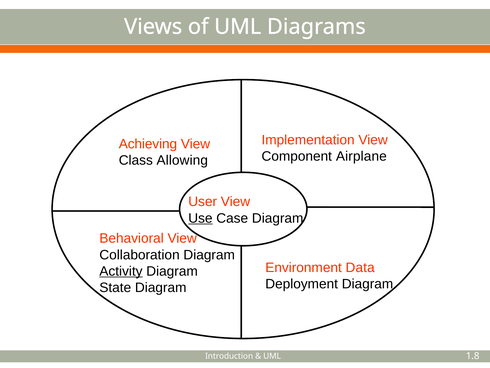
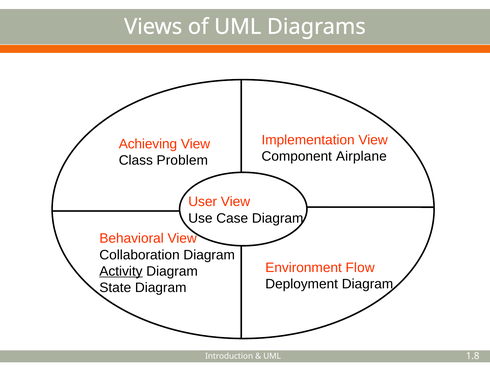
Allowing: Allowing -> Problem (182, 160)
Use underline: present -> none (200, 218)
Data: Data -> Flow (360, 267)
